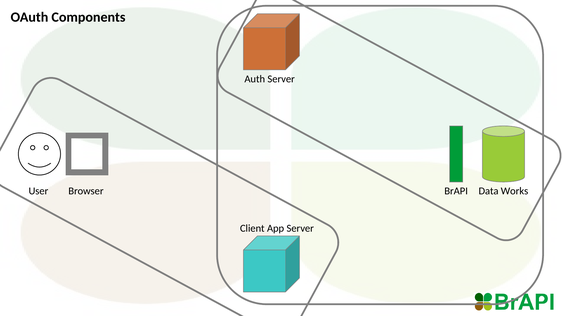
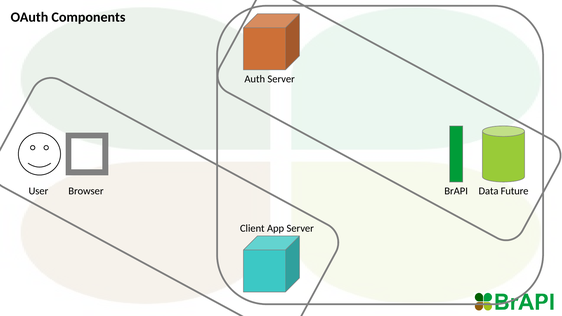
Works: Works -> Future (515, 191)
